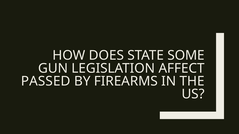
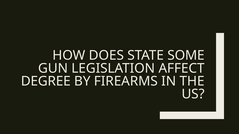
PASSED: PASSED -> DEGREE (46, 81)
